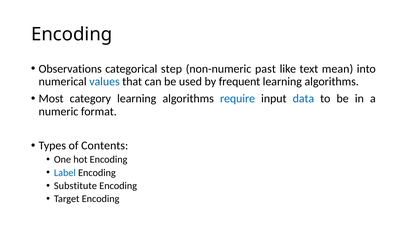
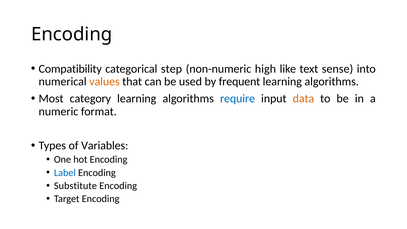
Observations: Observations -> Compatibility (70, 69)
past: past -> high (265, 69)
mean: mean -> sense (338, 69)
values colour: blue -> orange (104, 82)
data colour: blue -> orange (303, 99)
Contents: Contents -> Variables (105, 145)
